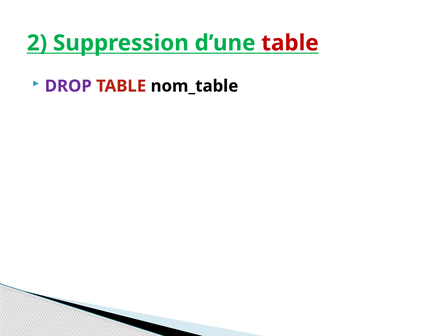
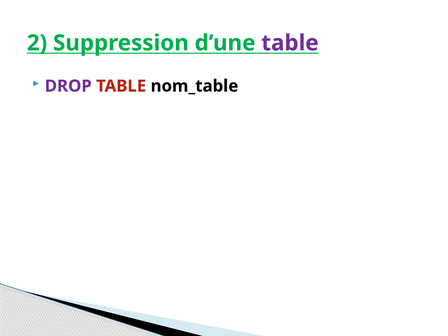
table colour: red -> purple (290, 43)
